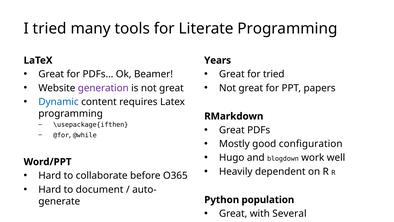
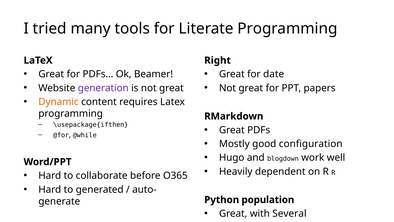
Years: Years -> Right (218, 60)
for tried: tried -> date (274, 74)
Dynamic colour: blue -> orange (59, 102)
document: document -> generated (100, 189)
